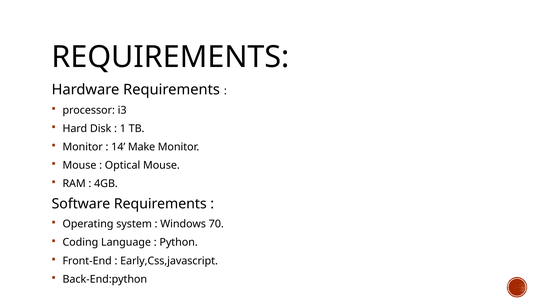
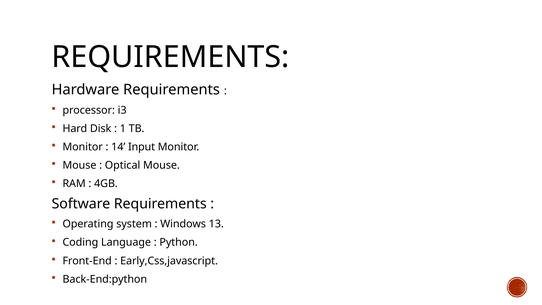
Make: Make -> Input (142, 147)
70: 70 -> 13 (216, 224)
